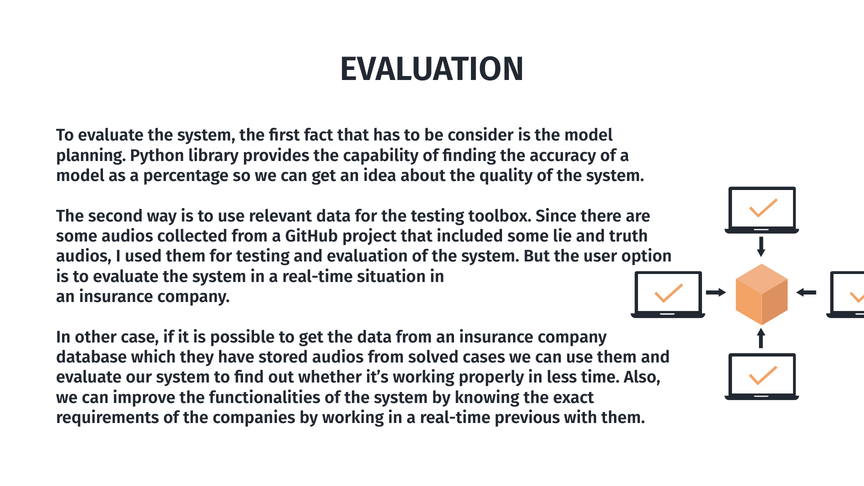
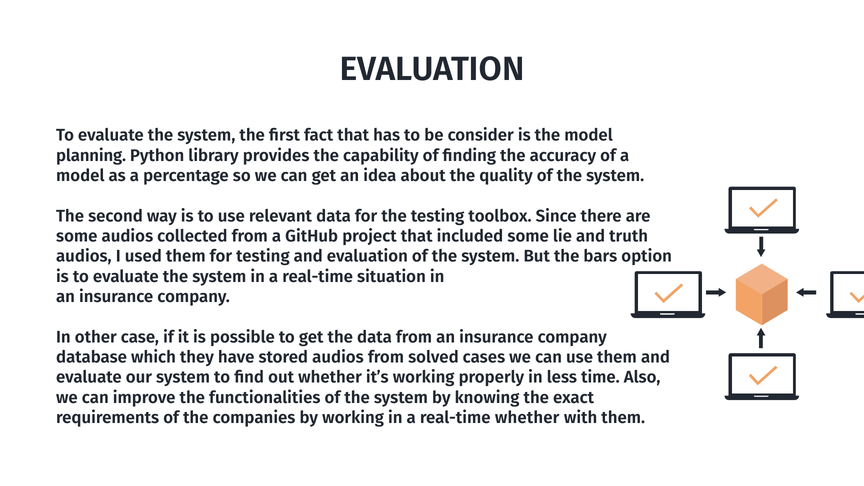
user: user -> bars (600, 256)
real-time previous: previous -> whether (527, 418)
